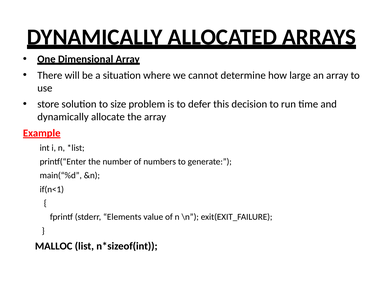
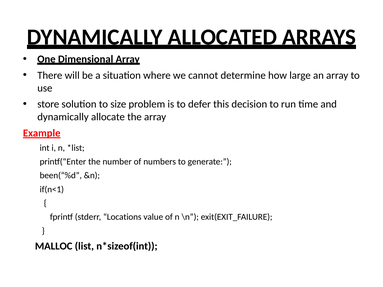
main(“%d: main(“%d -> been(“%d (61, 176)
Elements: Elements -> Locations (122, 217)
